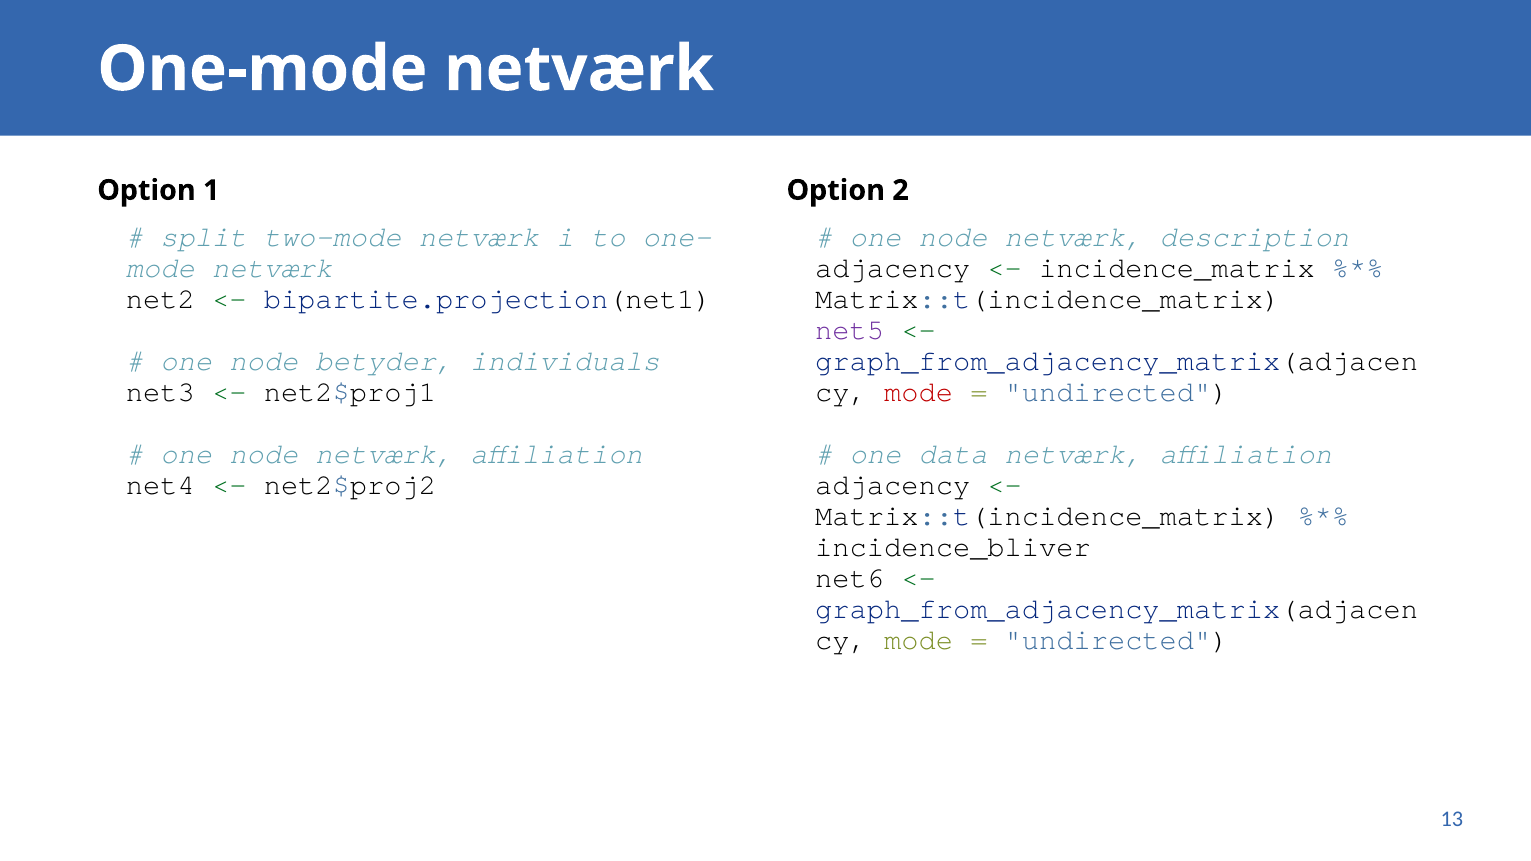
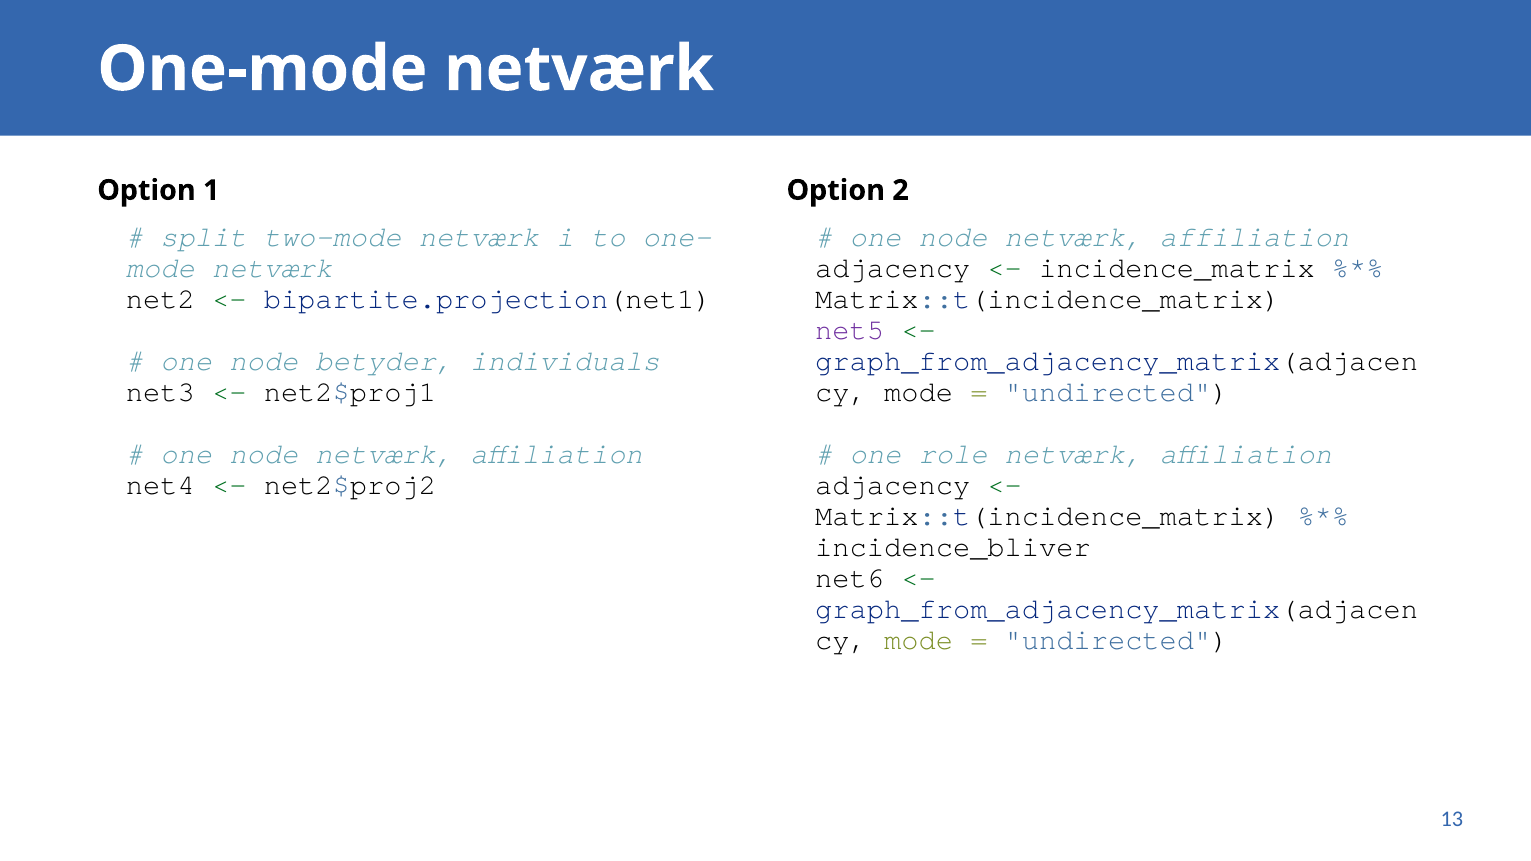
description: description -> affiliation (1254, 237)
mode colour: red -> black (919, 392)
data: data -> role (953, 454)
